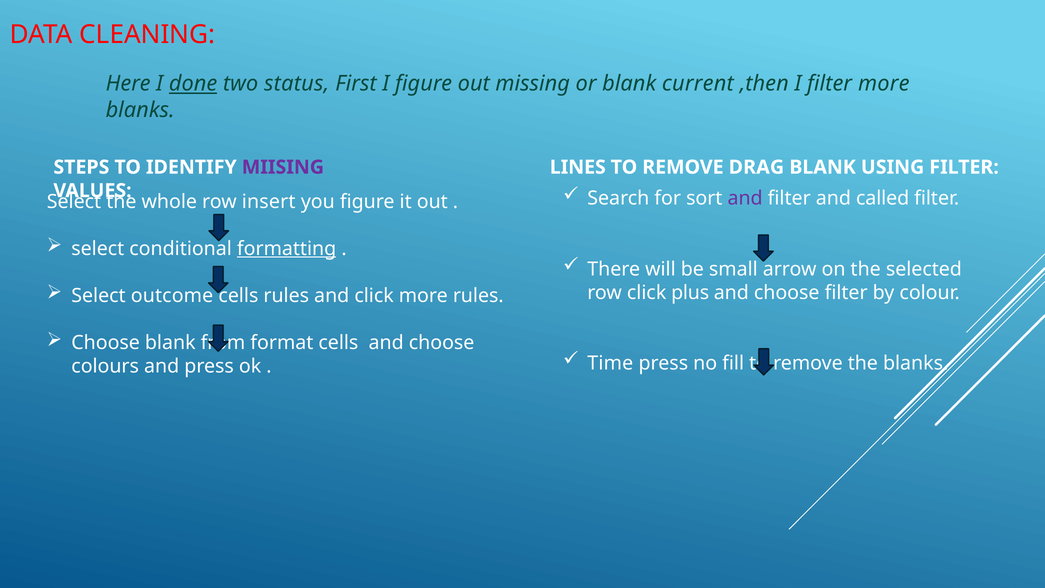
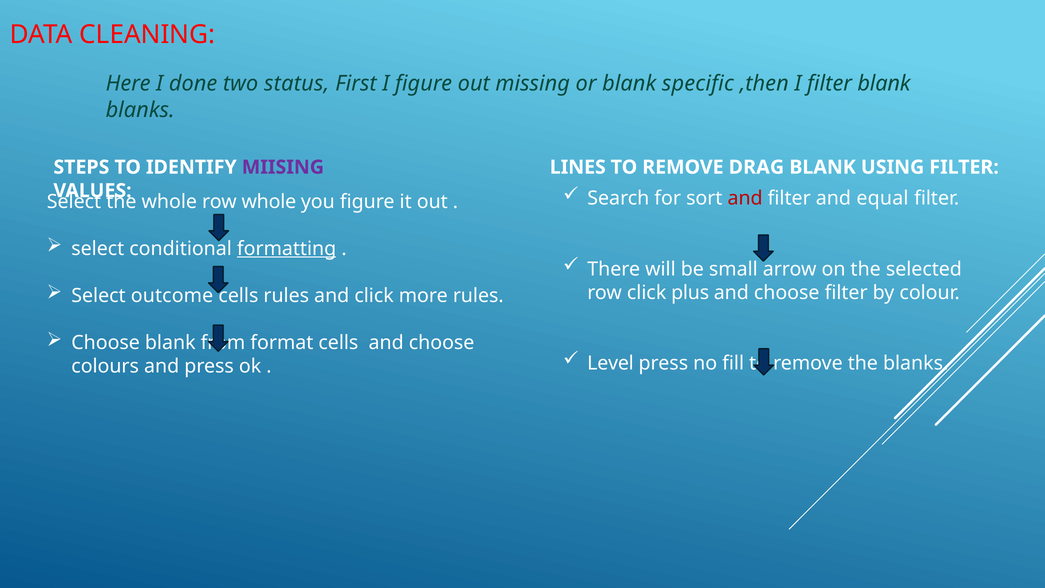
done underline: present -> none (193, 84)
current: current -> specific (698, 84)
filter more: more -> blank (884, 84)
and colour: purple -> red (745, 198)
called: called -> equal (882, 198)
row insert: insert -> whole (269, 202)
Time: Time -> Level (611, 363)
